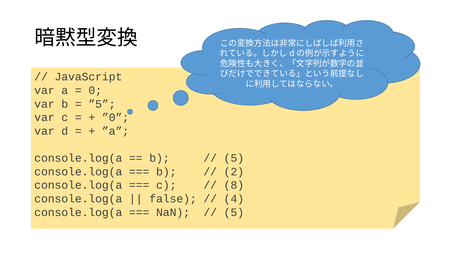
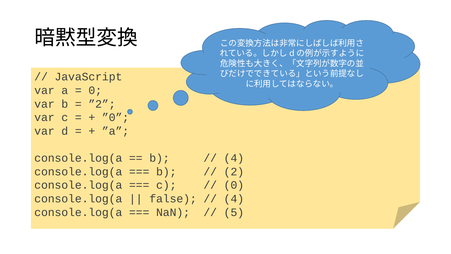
”5: ”5 -> ”2 (102, 104)
5: 5 -> 4 (234, 158)
8: 8 -> 0 (234, 185)
